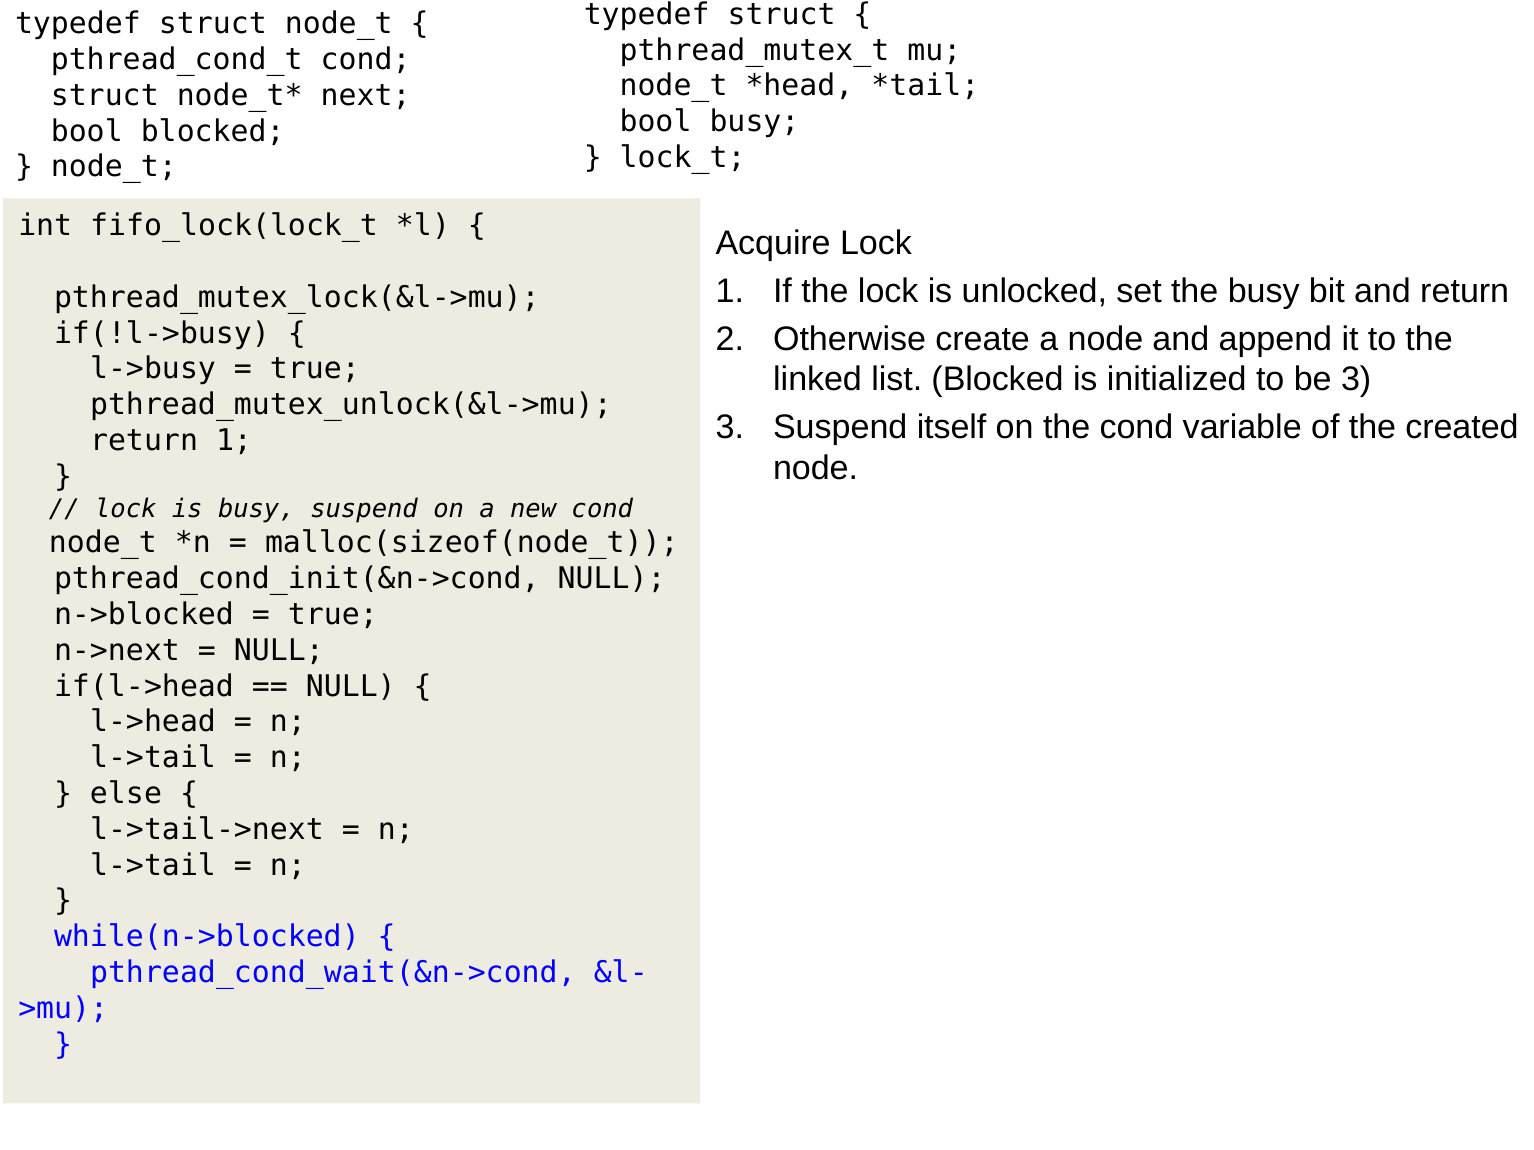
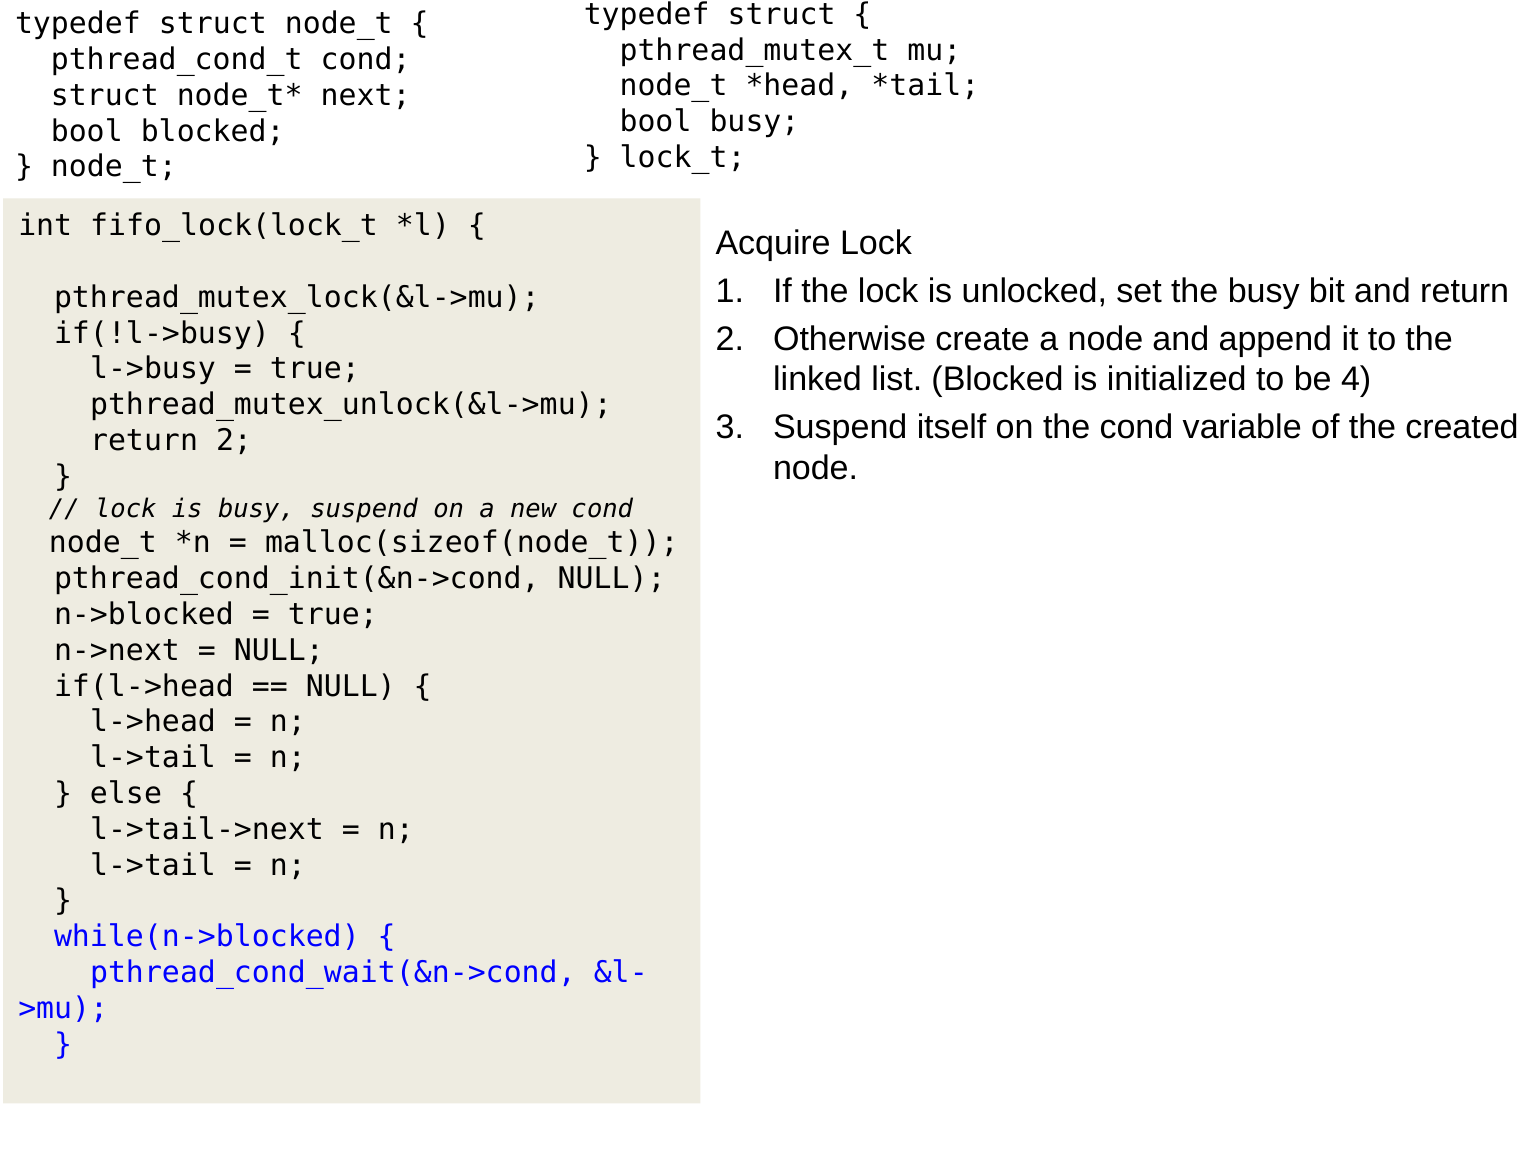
be 3: 3 -> 4 (1356, 380)
1: 1 -> 2 (234, 441)
